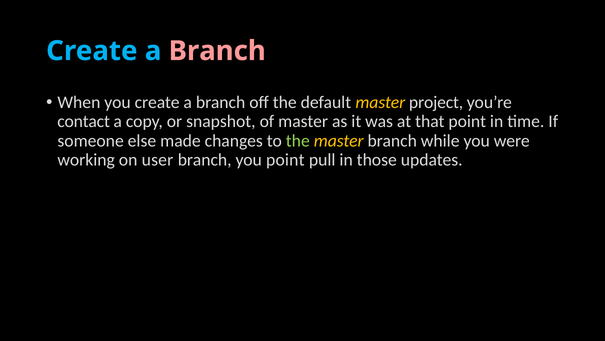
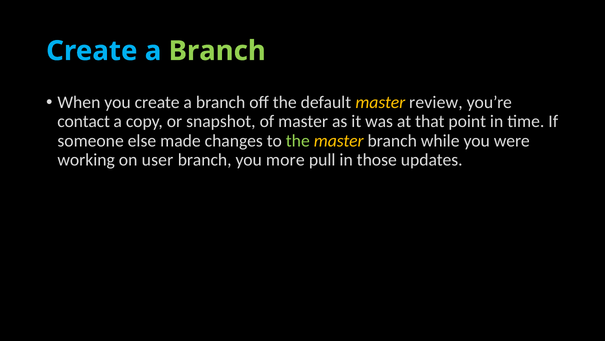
Branch colour: pink -> light green (217, 51)
project: project -> review (436, 102)
you point: point -> more (285, 159)
